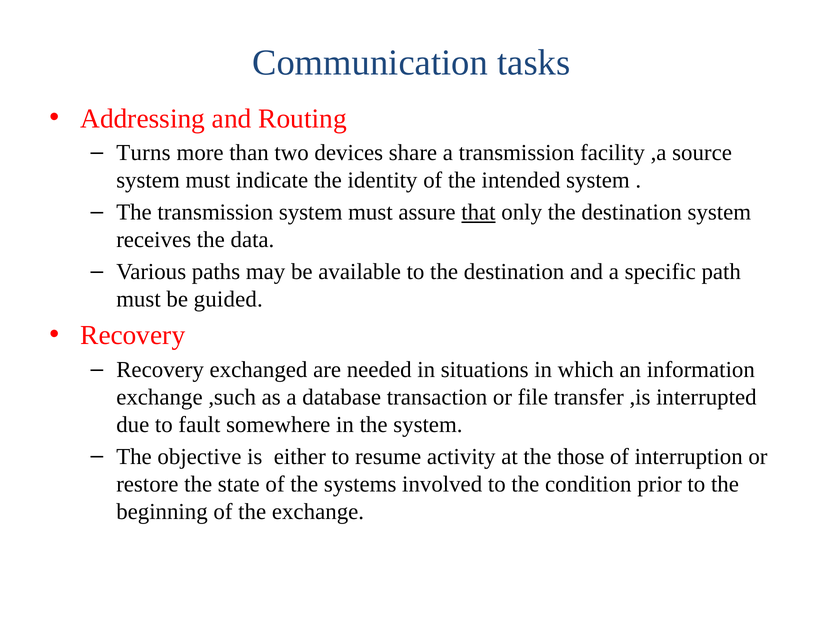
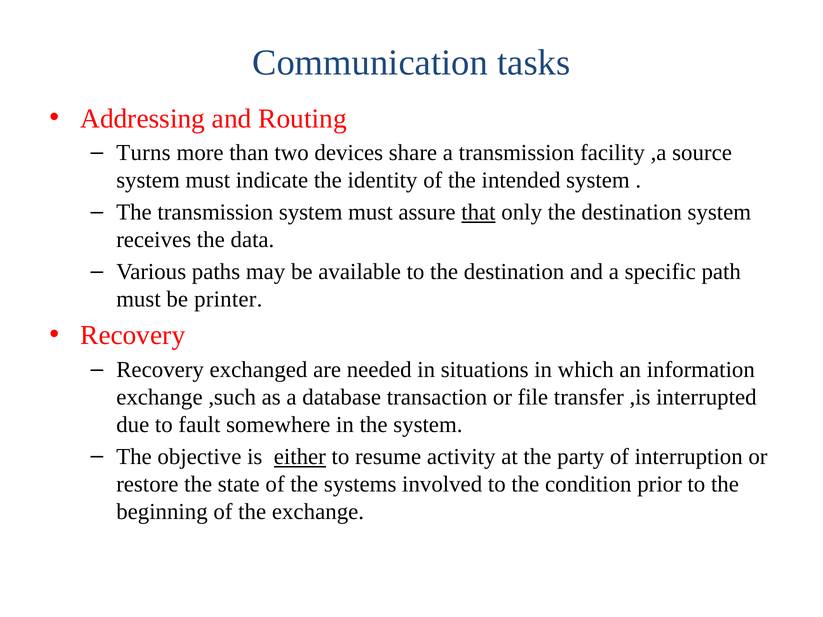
guided: guided -> printer (228, 299)
either underline: none -> present (300, 457)
those: those -> party (581, 457)
